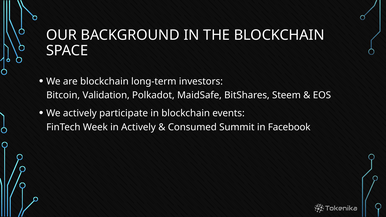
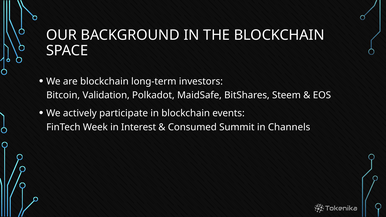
in Actively: Actively -> Interest (139, 127)
Facebook: Facebook -> Channels (289, 127)
